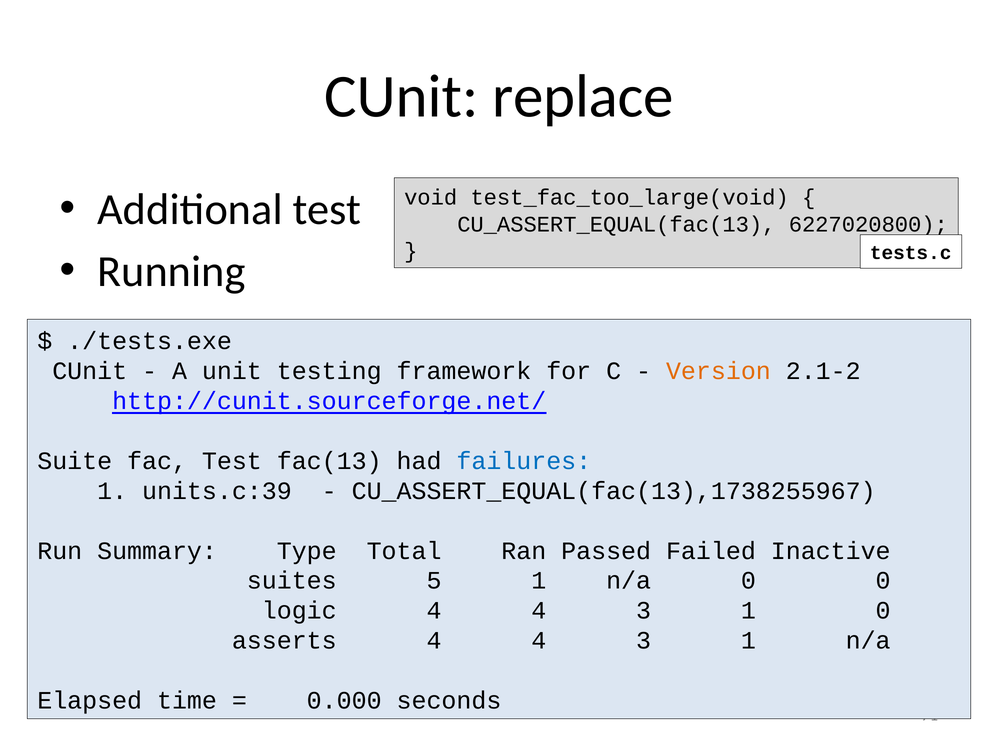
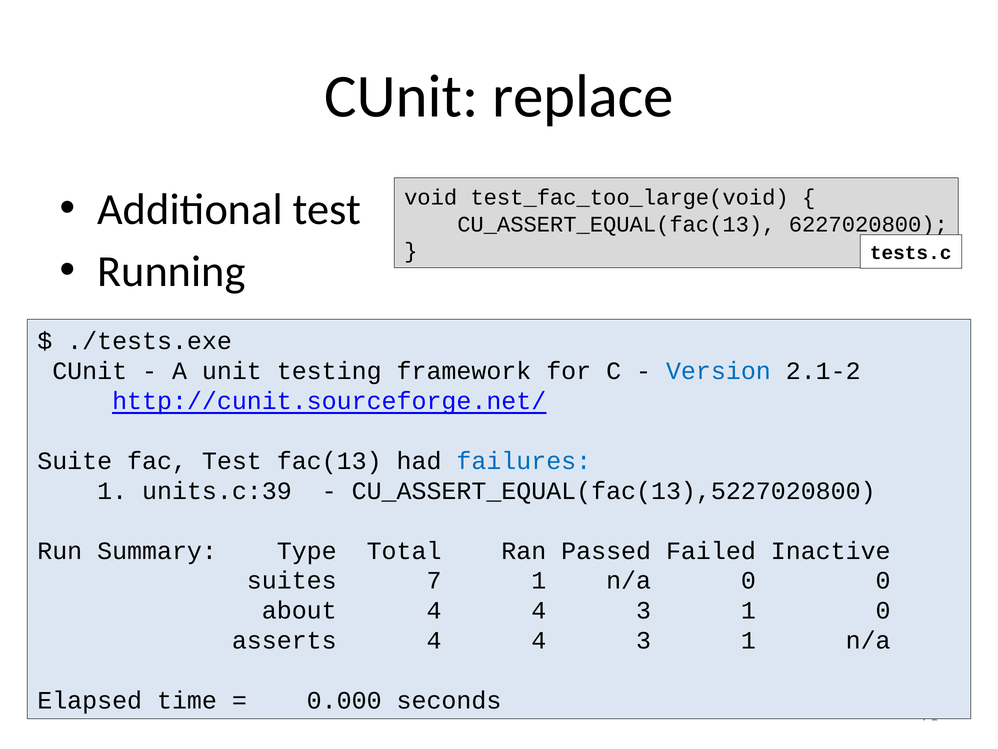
Version colour: orange -> blue (718, 371)
CU_ASSERT_EQUAL(fac(13),1738255967: CU_ASSERT_EQUAL(fac(13),1738255967 -> CU_ASSERT_EQUAL(fac(13),5227020800 (614, 491)
5: 5 -> 7 (434, 580)
logic: logic -> about (299, 610)
